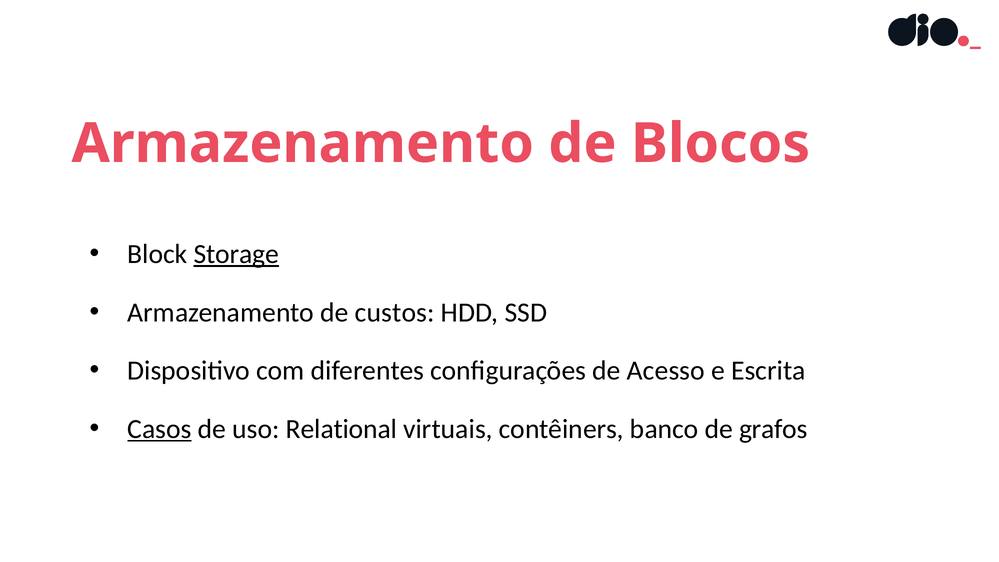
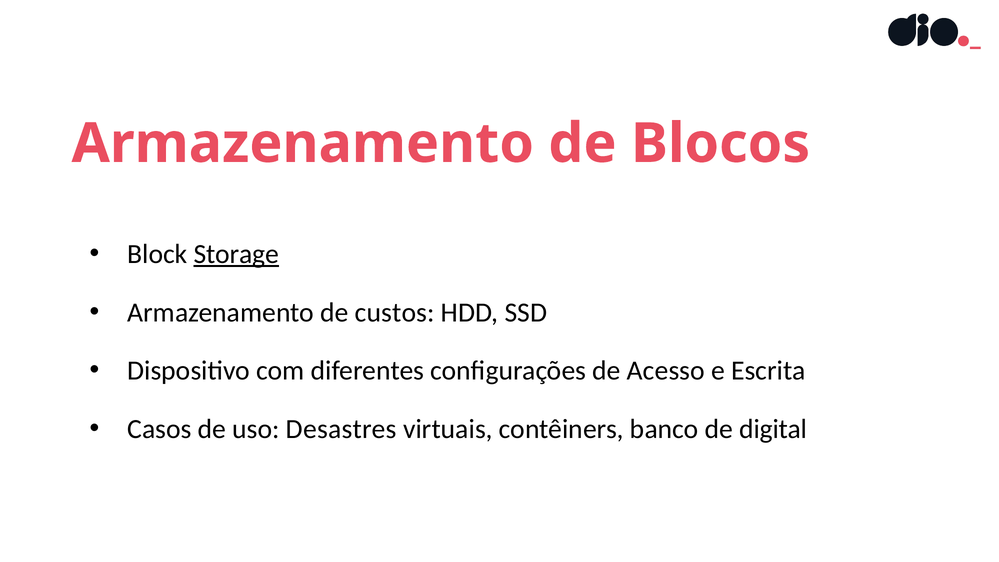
Casos underline: present -> none (159, 429)
Relational: Relational -> Desastres (341, 429)
grafos: grafos -> digital (773, 429)
